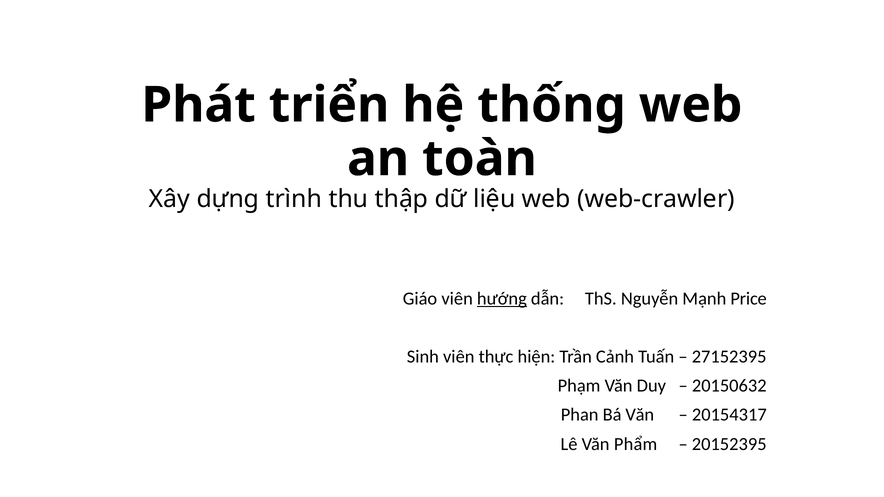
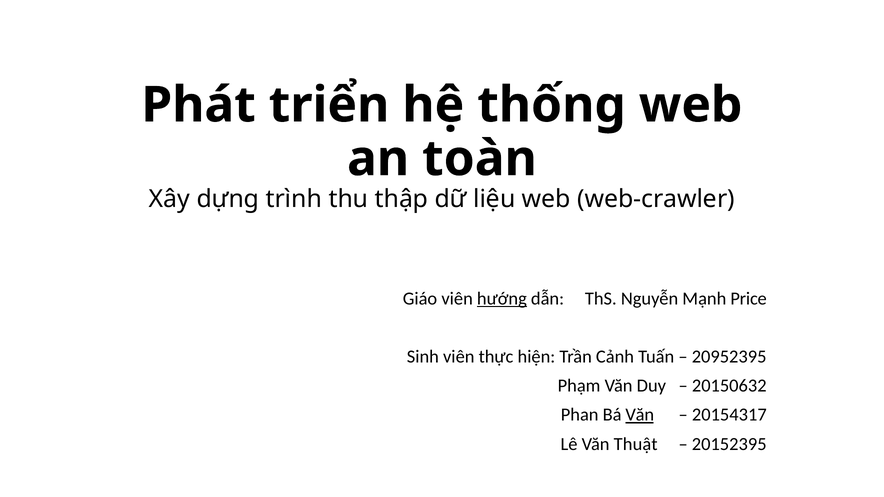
27152395: 27152395 -> 20952395 (729, 357)
Văn underline: none -> present (640, 415)
Phẩm: Phẩm -> Thuật (636, 444)
